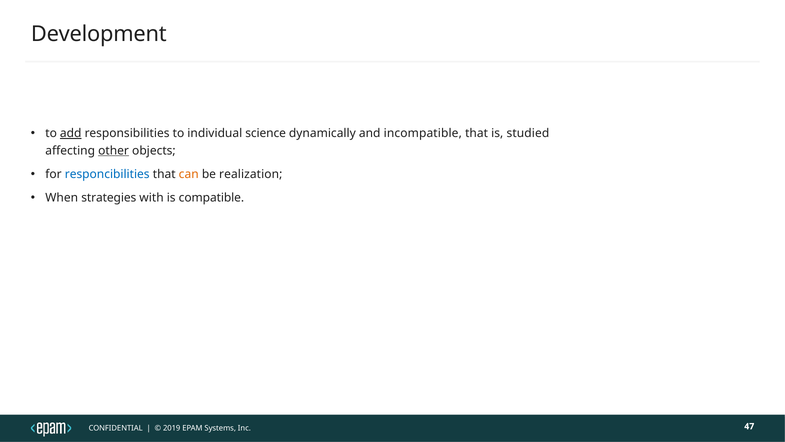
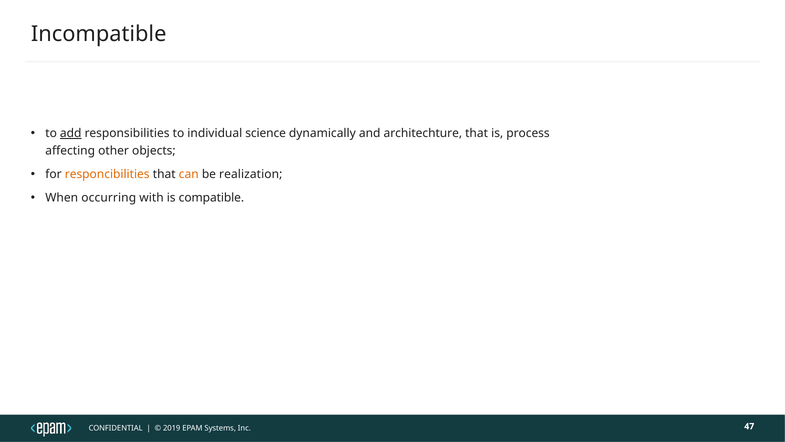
Development: Development -> Incompatible (99, 34)
incompatible: incompatible -> architechture (423, 133)
studied: studied -> process (528, 133)
other underline: present -> none (114, 151)
responcibilities colour: blue -> orange (107, 174)
strategies: strategies -> occurring (109, 198)
